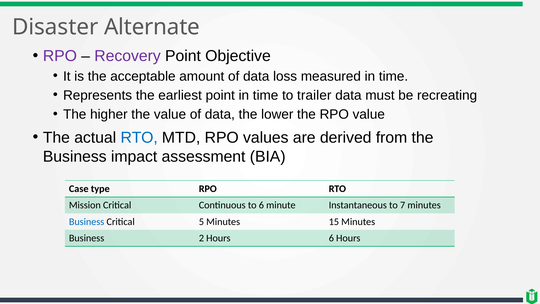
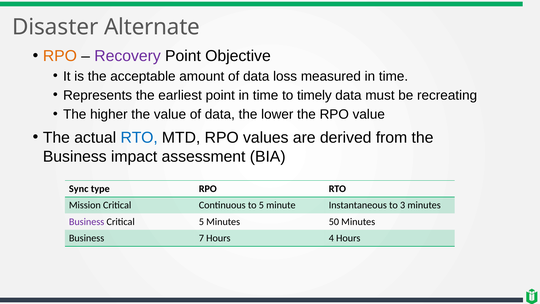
RPO colour: purple -> orange (60, 56)
trailer: trailer -> timely (314, 95)
Case: Case -> Sync (79, 189)
to 6: 6 -> 5 (261, 205)
7: 7 -> 3 (403, 205)
Business colour: blue -> purple (87, 222)
15: 15 -> 50 (334, 222)
2: 2 -> 7 (201, 238)
Hours 6: 6 -> 4 (331, 238)
